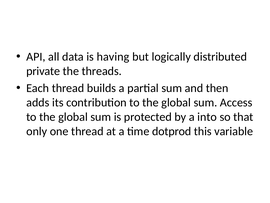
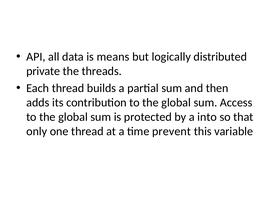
having: having -> means (113, 57)
dotprod: dotprod -> prevent (172, 131)
